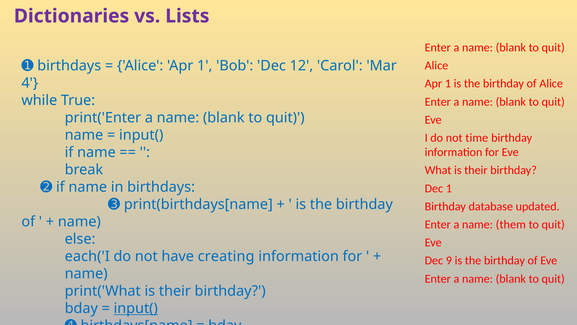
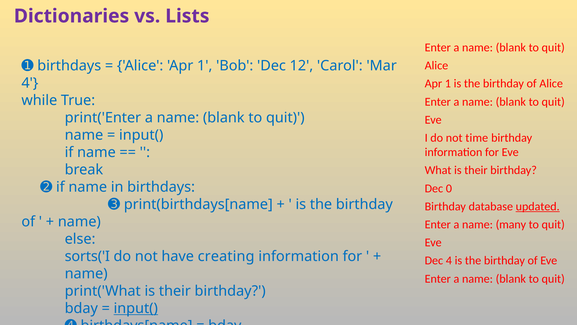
Dec 1: 1 -> 0 (449, 188)
updated underline: none -> present (538, 206)
them: them -> many (511, 224)
each('I: each('I -> sorts('I (87, 256)
Dec 9: 9 -> 4 (449, 260)
